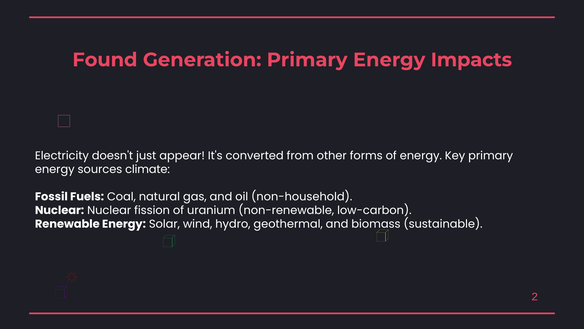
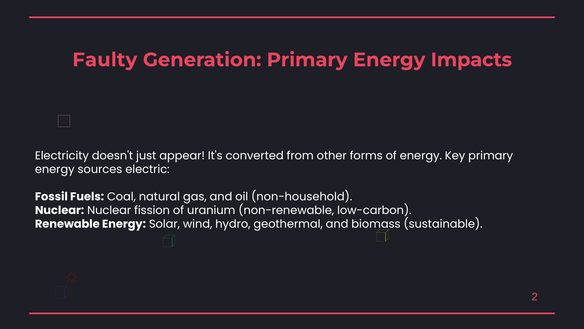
Found: Found -> Faulty (105, 60)
climate: climate -> electric (147, 169)
